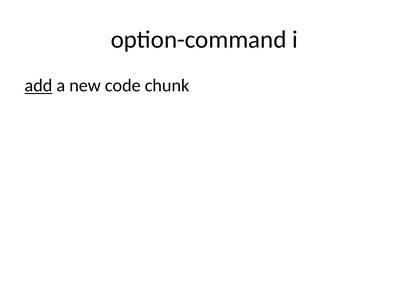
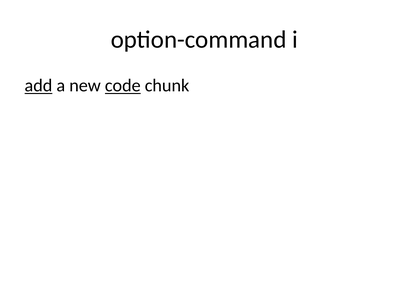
code underline: none -> present (123, 86)
